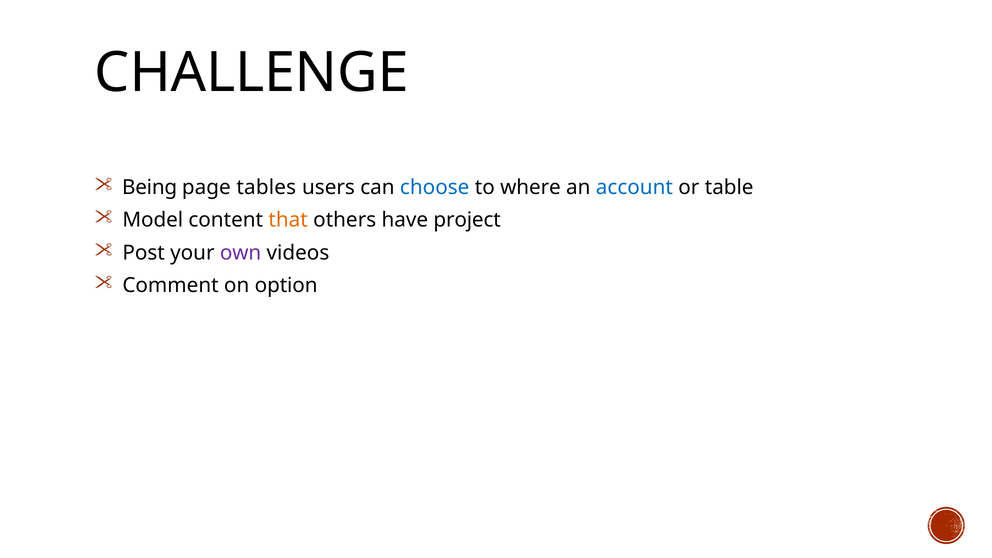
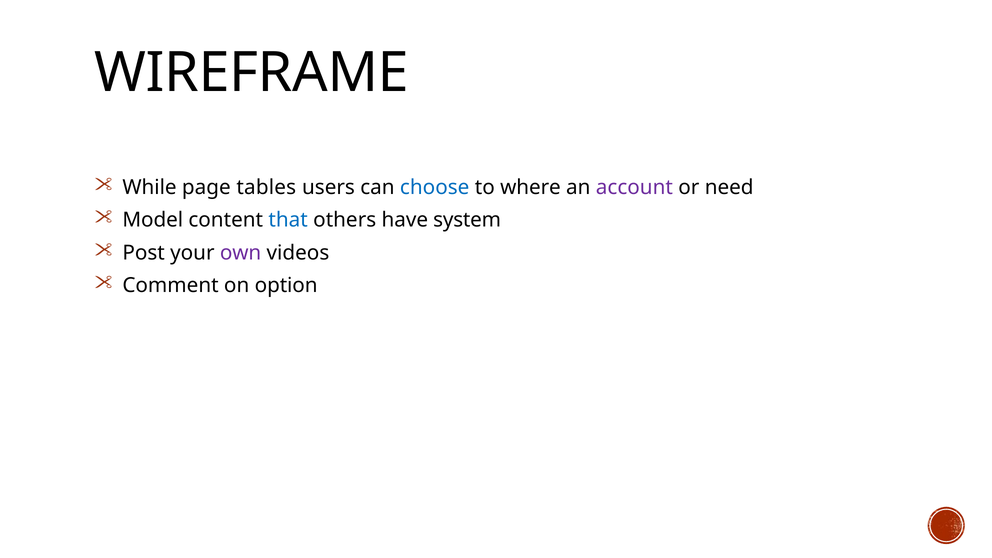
CHALLENGE: CHALLENGE -> WIREFRAME (252, 73)
Being: Being -> While (150, 187)
account colour: blue -> purple (634, 187)
table: table -> need (729, 187)
that colour: orange -> blue (288, 220)
project: project -> system (467, 220)
